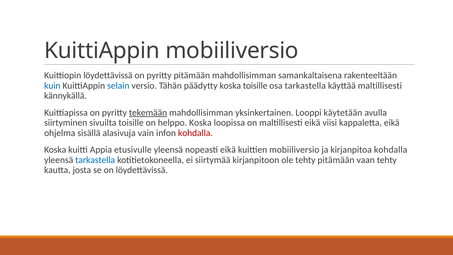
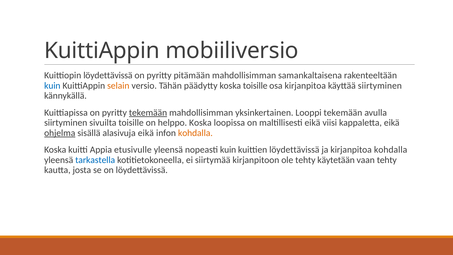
selain colour: blue -> orange (118, 86)
osa tarkastella: tarkastella -> kirjanpitoa (305, 86)
käyttää maltillisesti: maltillisesti -> siirtyminen (380, 86)
Looppi käytetään: käytetään -> tekemään (343, 113)
ohjelma underline: none -> present (60, 133)
alasivuja vain: vain -> eikä (146, 133)
kohdalla colour: red -> orange (195, 133)
nopeasti eikä: eikä -> kuin (228, 150)
kuittien mobiiliversio: mobiiliversio -> löydettävissä (294, 150)
tehty pitämään: pitämään -> käytetään (336, 160)
